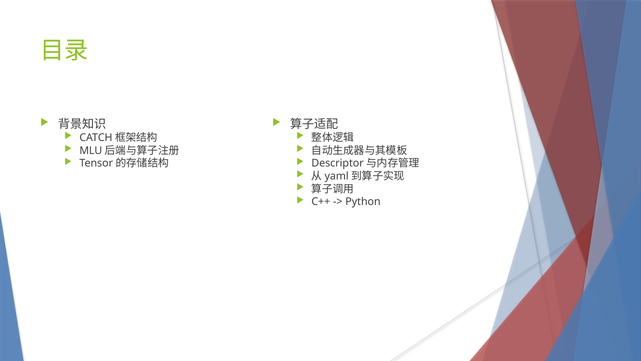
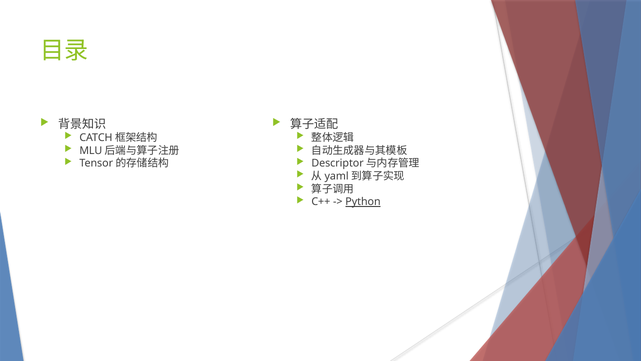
Python underline: none -> present (363, 202)
